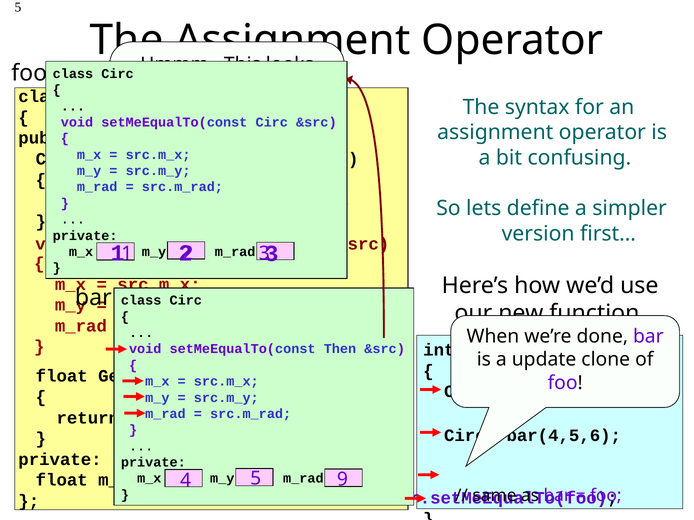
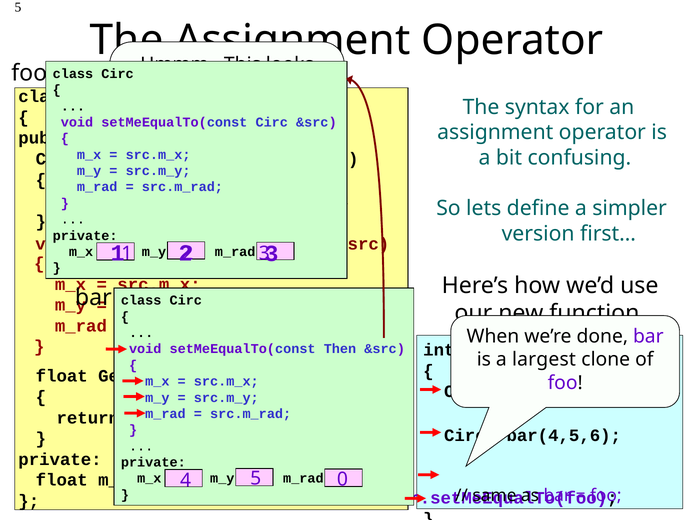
update: update -> largest (544, 360)
9: 9 -> 0 (342, 480)
